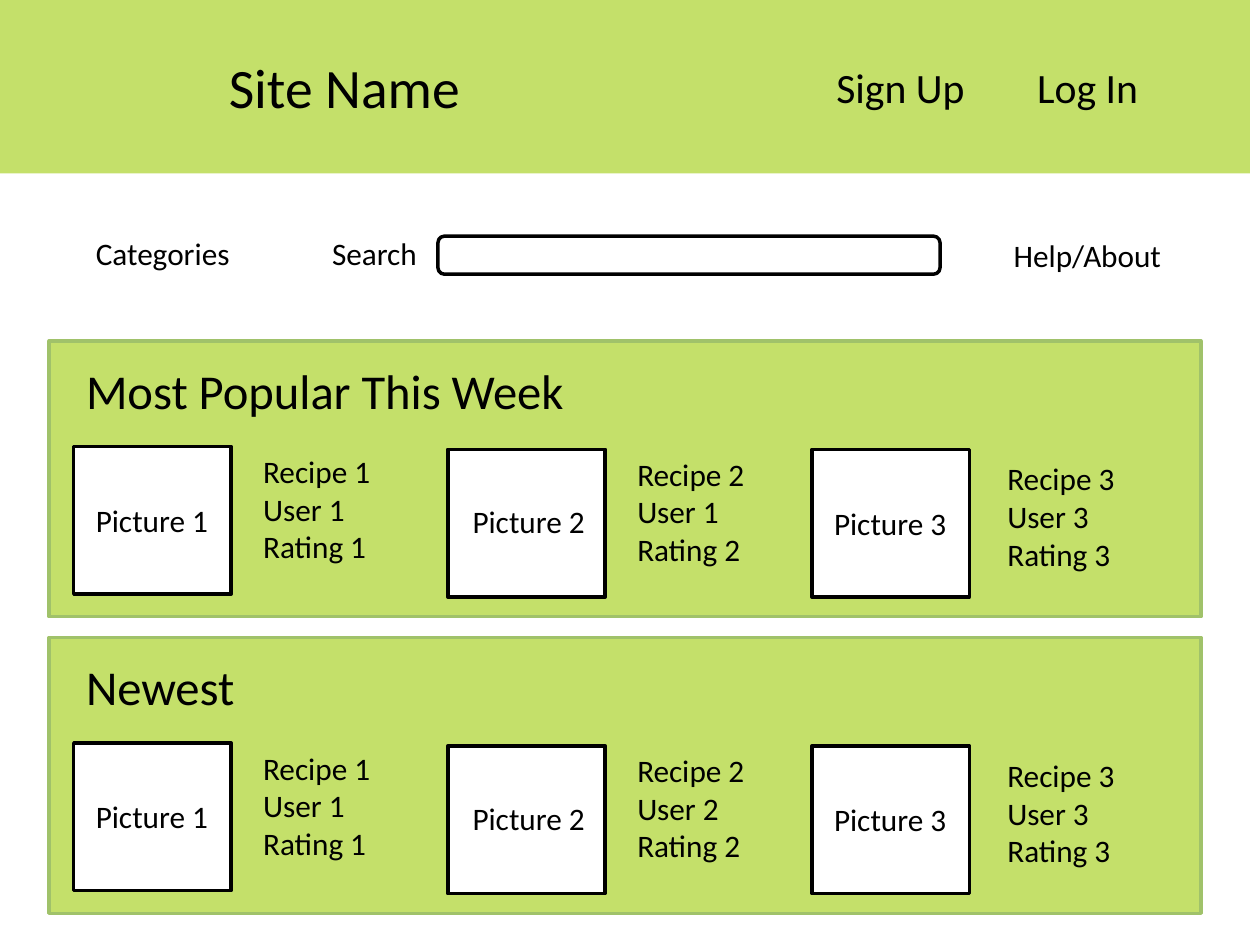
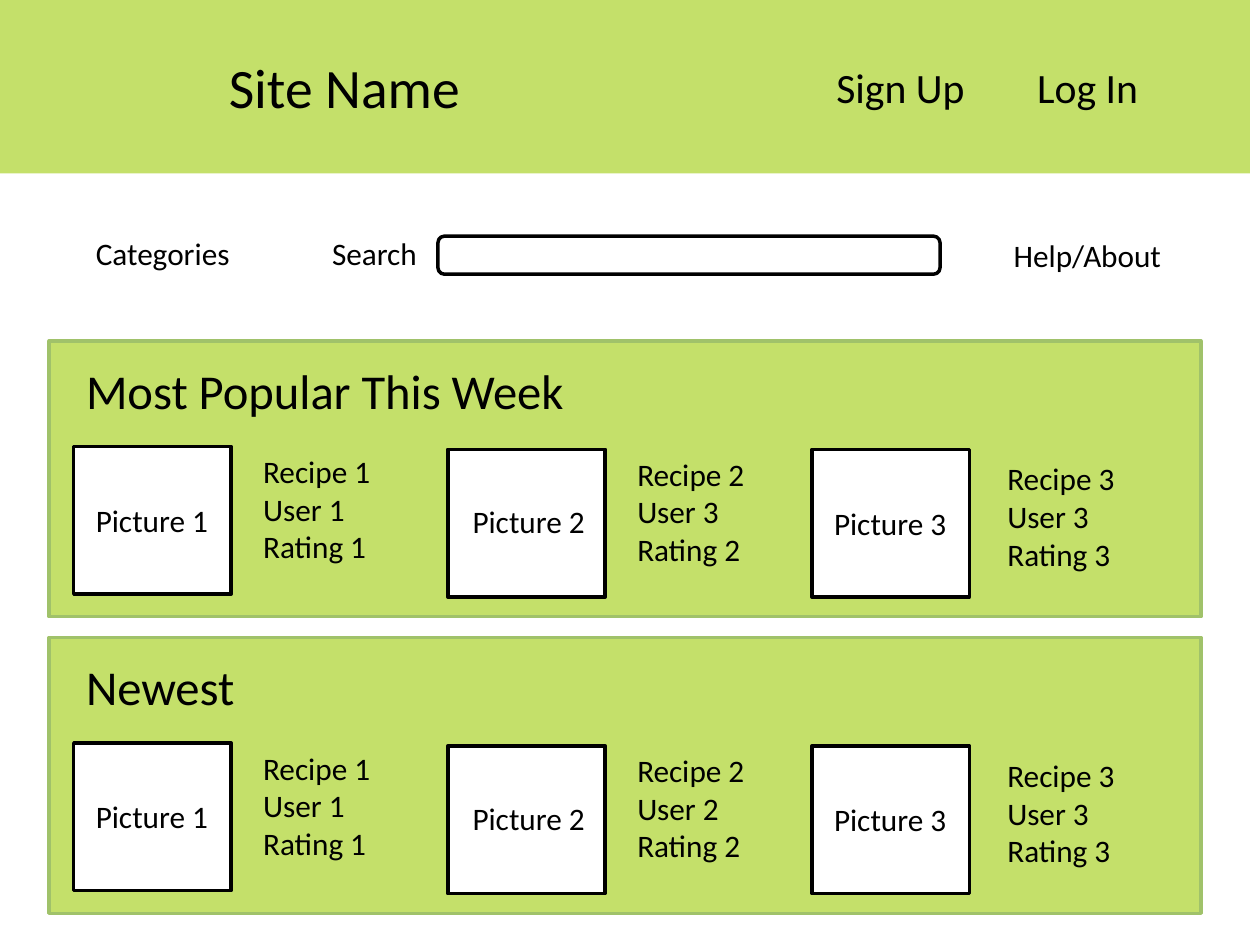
1: 1 -> 3 (711, 513)
